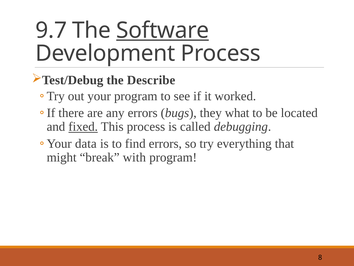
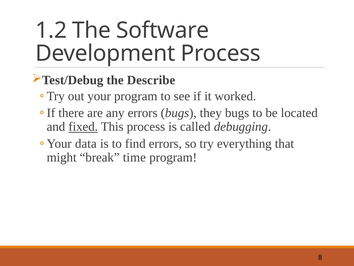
9.7: 9.7 -> 1.2 (51, 30)
Software underline: present -> none (163, 30)
they what: what -> bugs (237, 113)
with: with -> time (134, 157)
